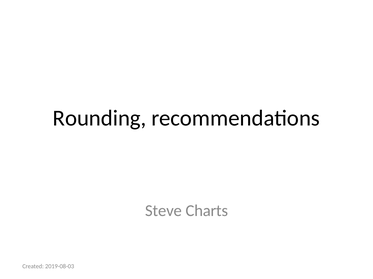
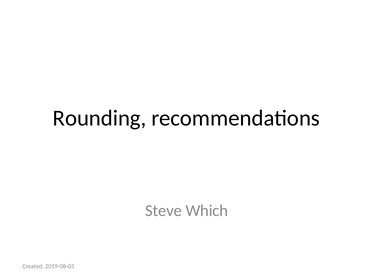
Charts: Charts -> Which (207, 211)
